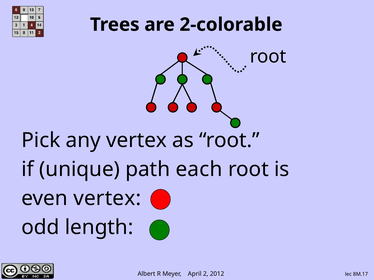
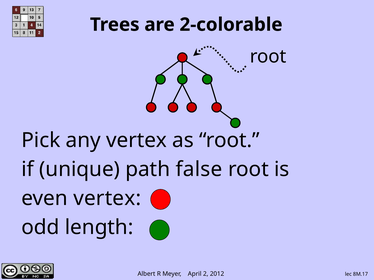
each: each -> false (199, 170)
